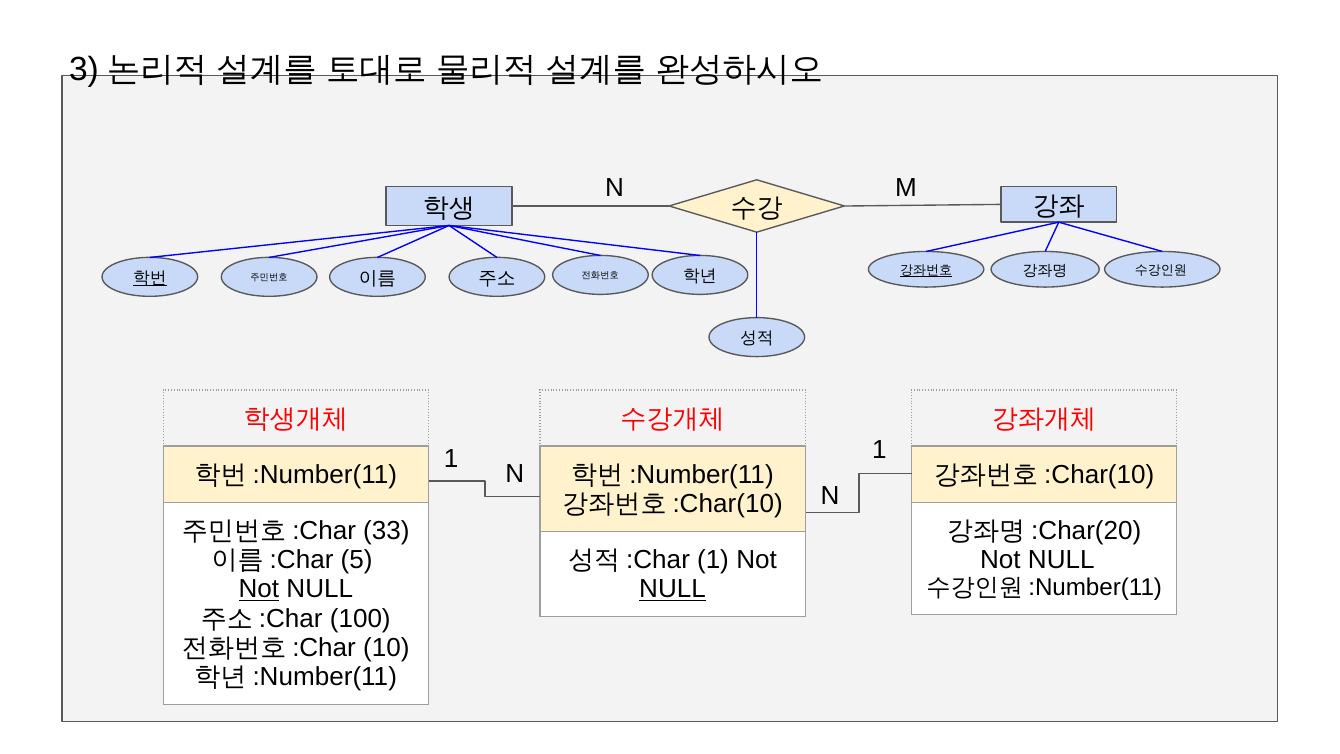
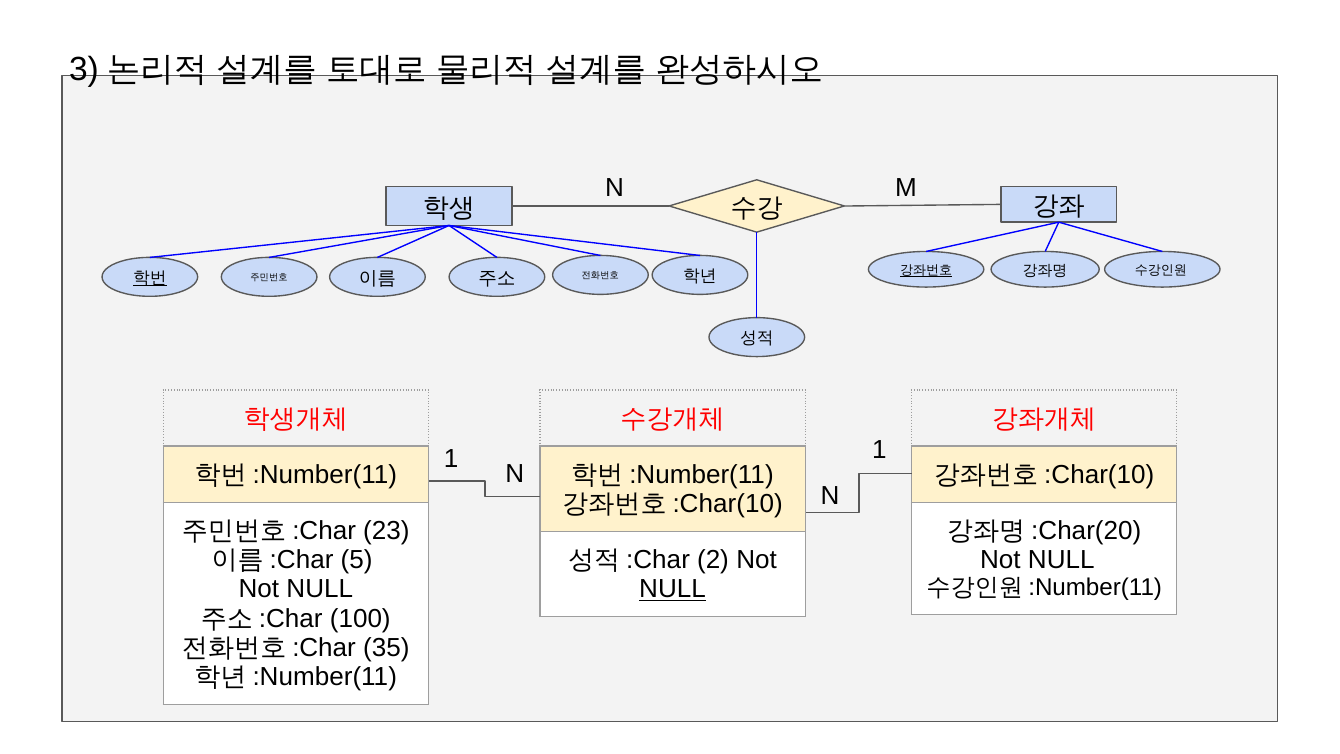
33: 33 -> 23 (386, 530)
1: 1 -> 2 (713, 560)
Not underline: present -> none (259, 589)
10: 10 -> 35 (386, 648)
